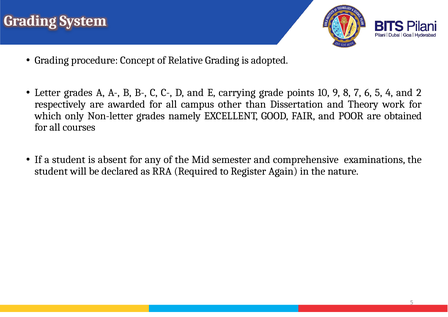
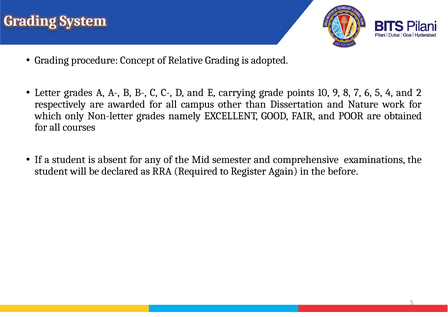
Theory: Theory -> Nature (363, 104)
nature: nature -> before (343, 171)
